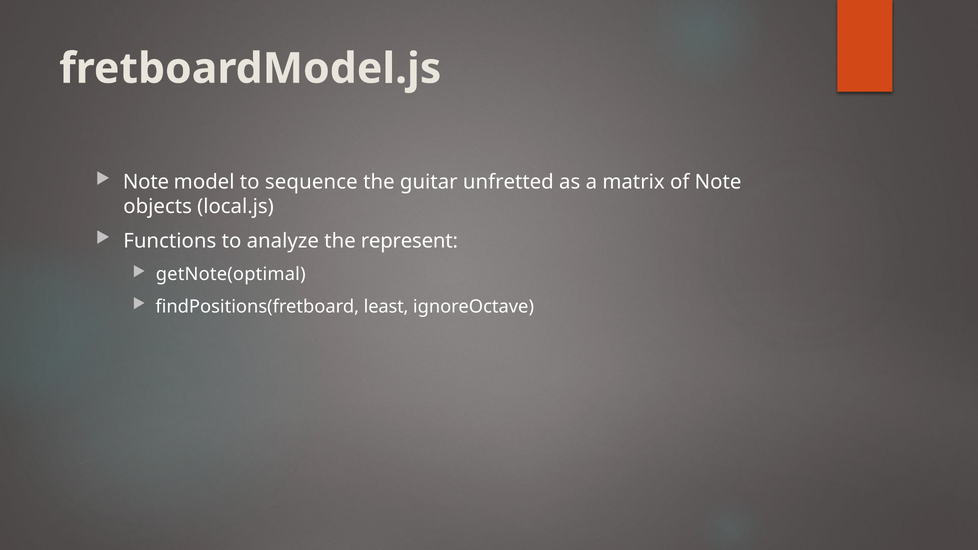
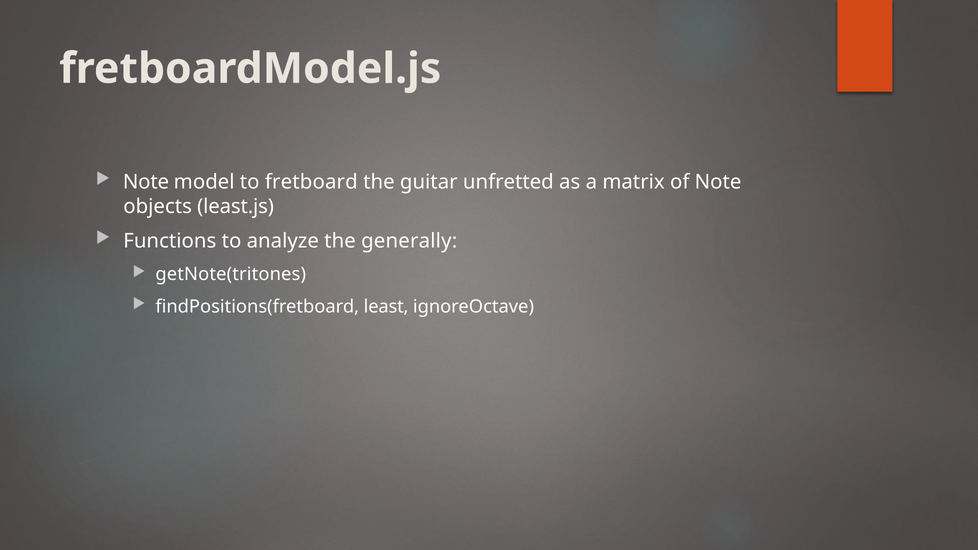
sequence: sequence -> fretboard (311, 182)
local.js: local.js -> least.js (236, 206)
represent: represent -> generally (409, 241)
getNote(optimal: getNote(optimal -> getNote(tritones (231, 274)
